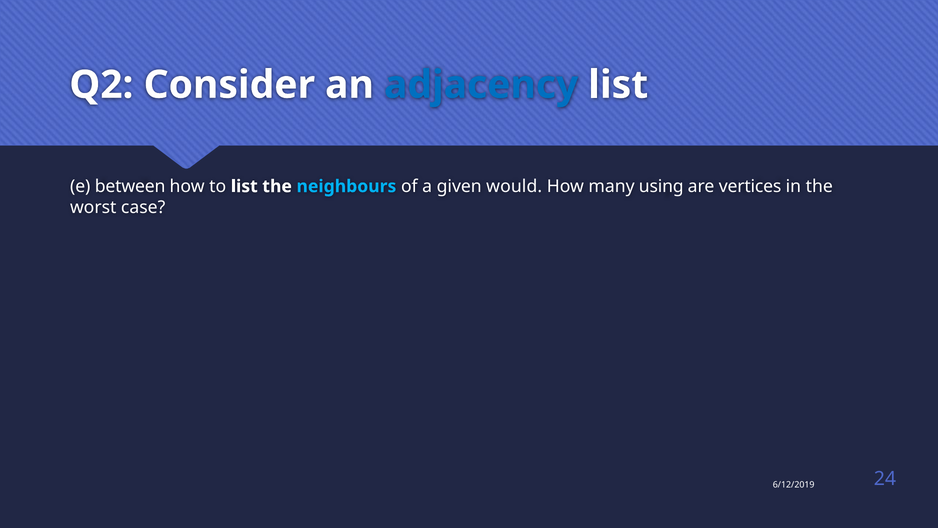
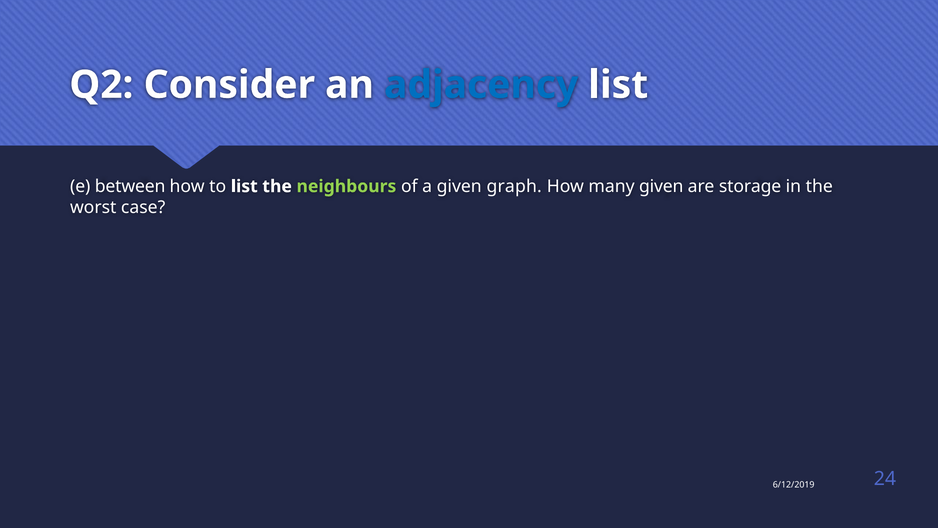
neighbours colour: light blue -> light green (346, 186)
would: would -> graph (514, 186)
many using: using -> given (661, 186)
vertices: vertices -> storage (750, 186)
